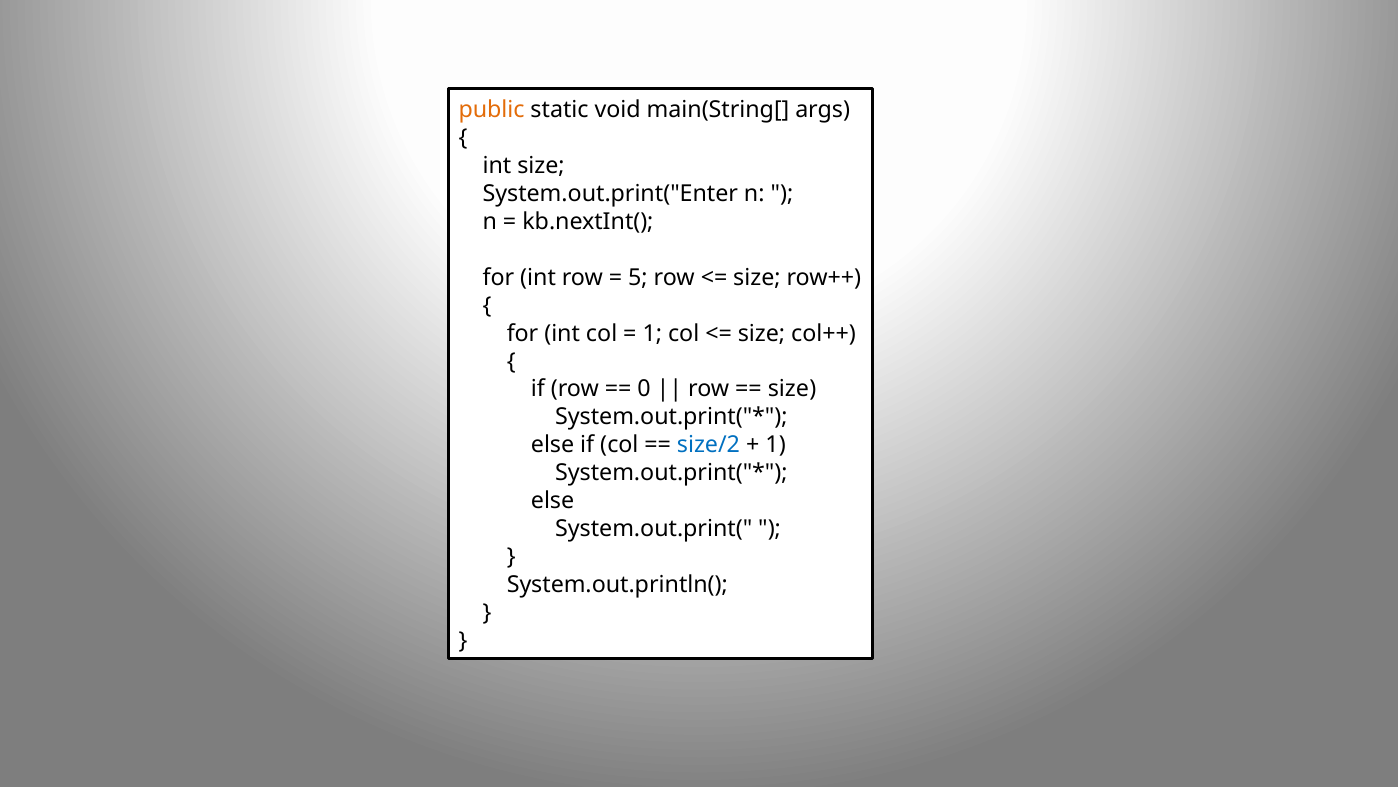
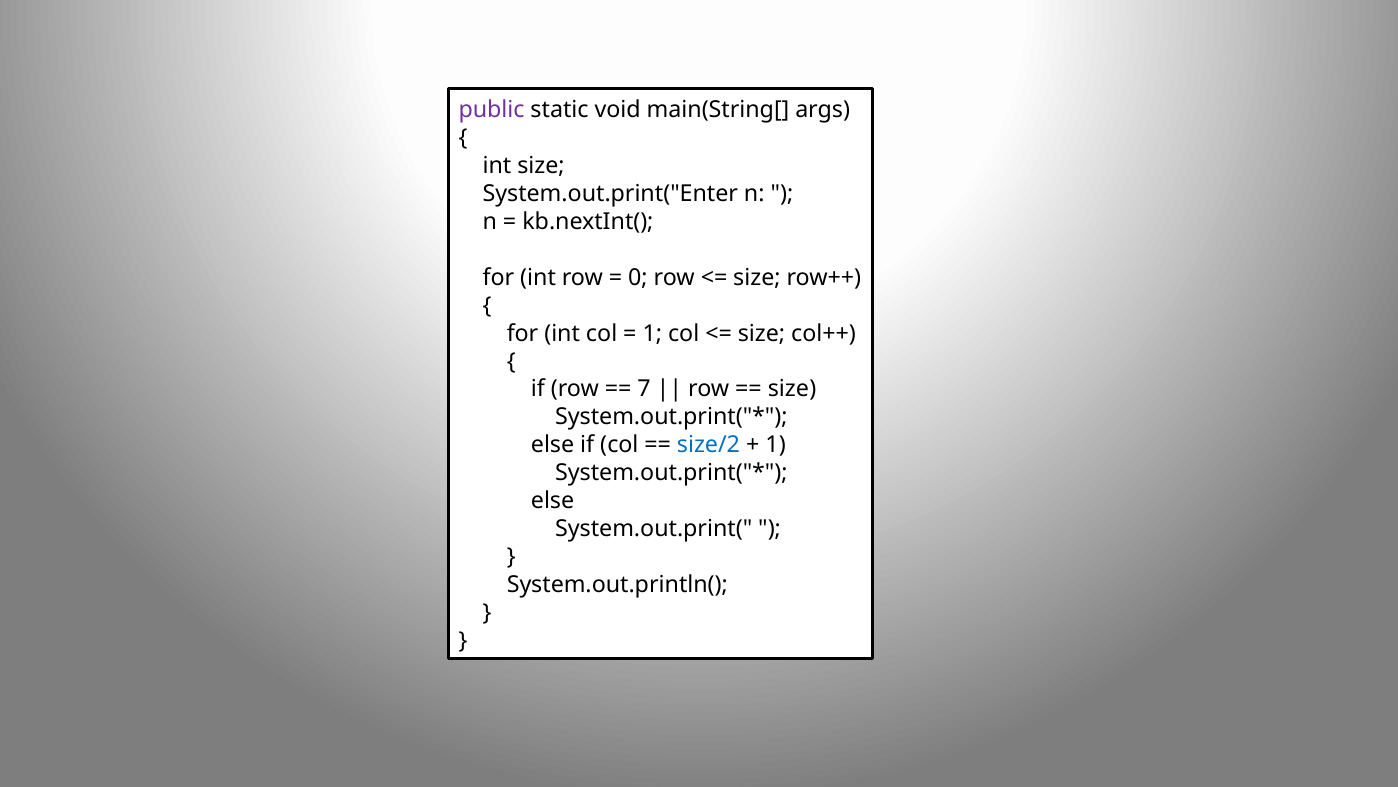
public colour: orange -> purple (492, 110)
5: 5 -> 0 (638, 277)
0: 0 -> 7 (644, 389)
